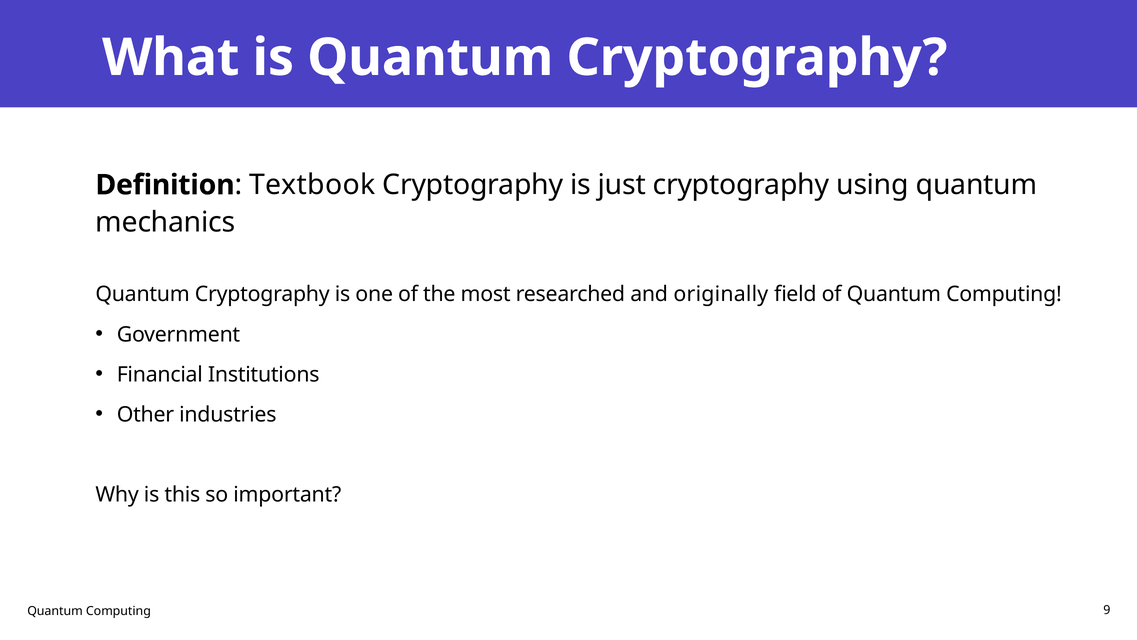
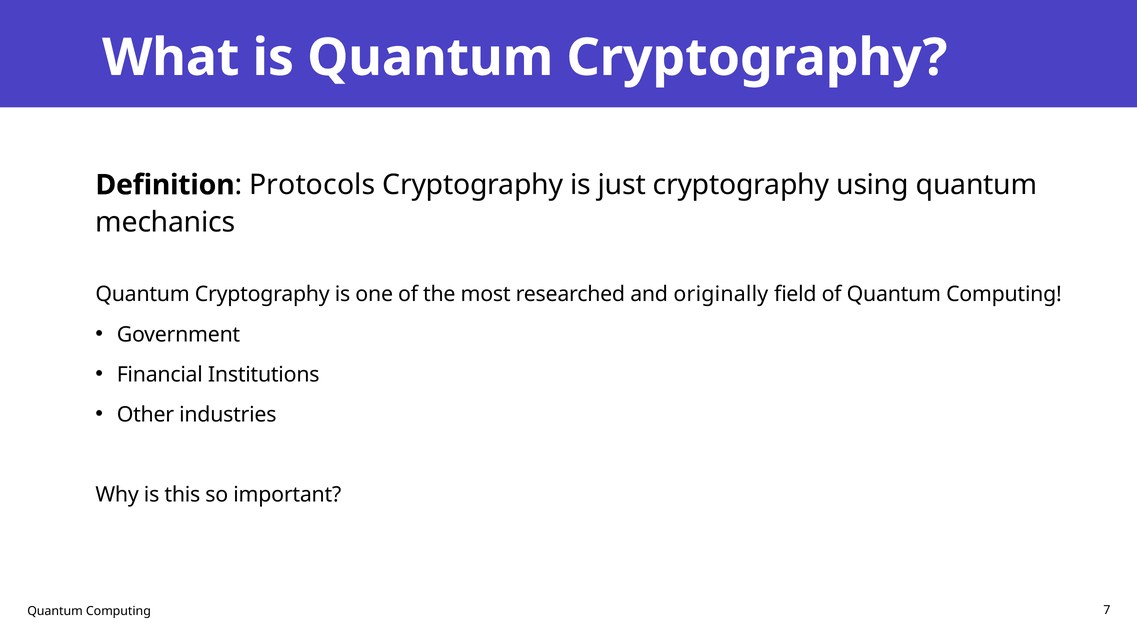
Textbook: Textbook -> Protocols (312, 185)
9: 9 -> 7 (1107, 610)
